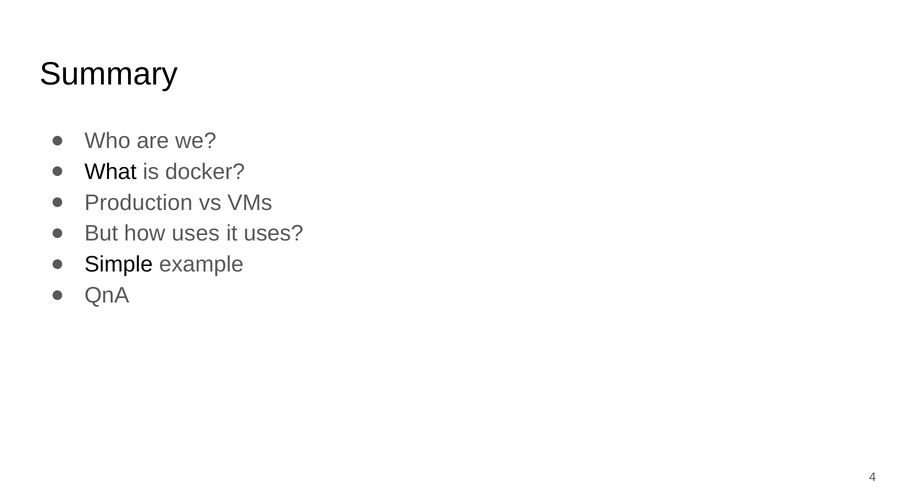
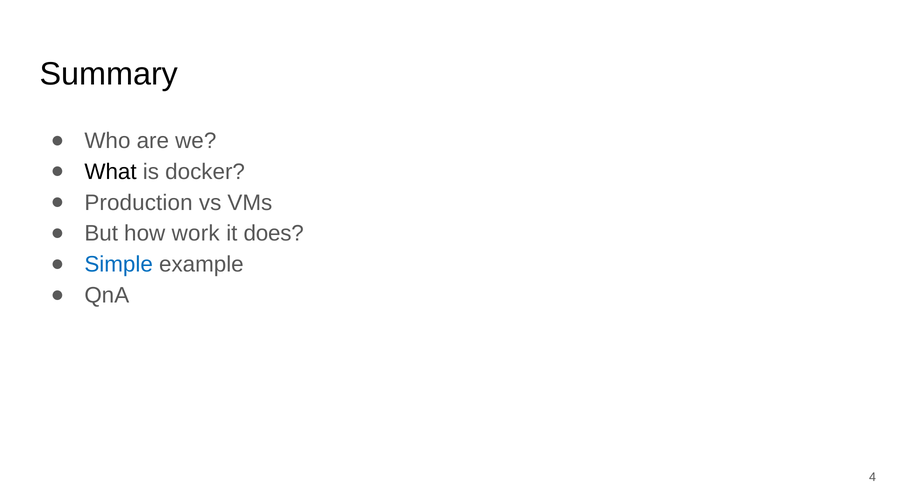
how uses: uses -> work (196, 234)
it uses: uses -> does (274, 234)
Simple colour: black -> blue (119, 265)
